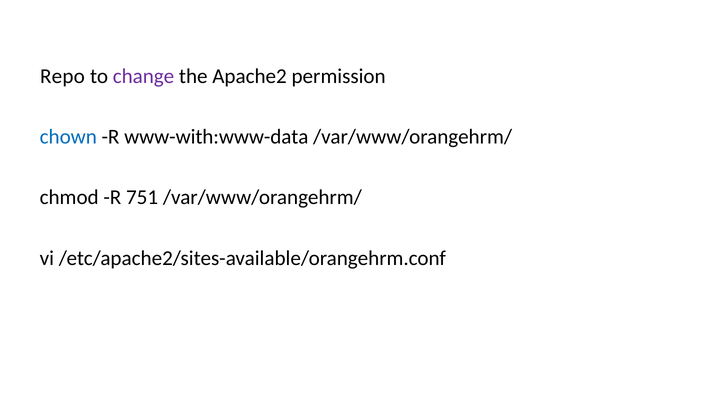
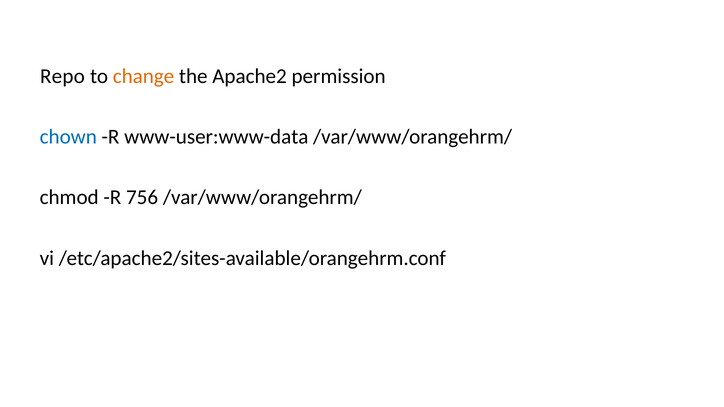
change colour: purple -> orange (144, 76)
www-with:www-data: www-with:www-data -> www-user:www-data (216, 137)
751: 751 -> 756 (142, 198)
